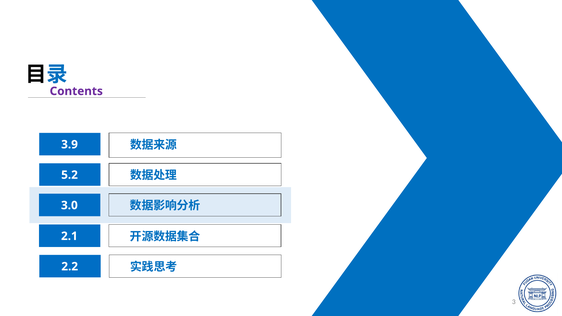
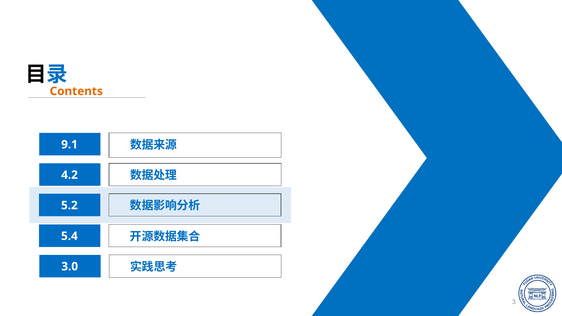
Contents colour: purple -> orange (76, 91)
3.9: 3.9 -> 9.1 (70, 145)
5.2: 5.2 -> 4.2 (70, 175)
3.0: 3.0 -> 5.2 (69, 205)
2.1: 2.1 -> 5.4 (69, 236)
2.2: 2.2 -> 3.0 (70, 267)
